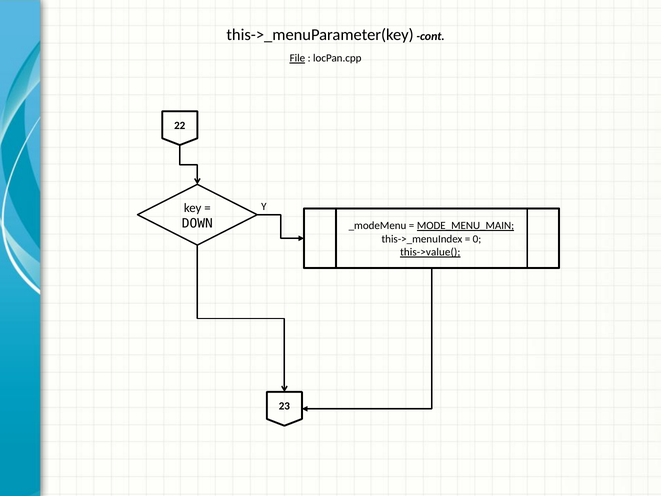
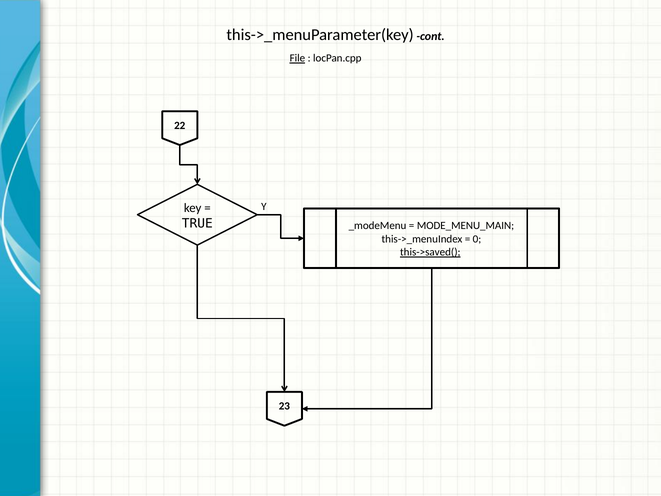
DOWN: DOWN -> TRUE (197, 223)
MODE_MENU_MAIN underline: present -> none (465, 226)
this->value(: this->value( -> this->saved( (430, 252)
